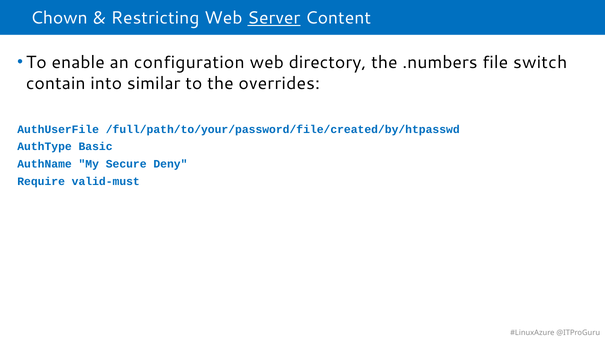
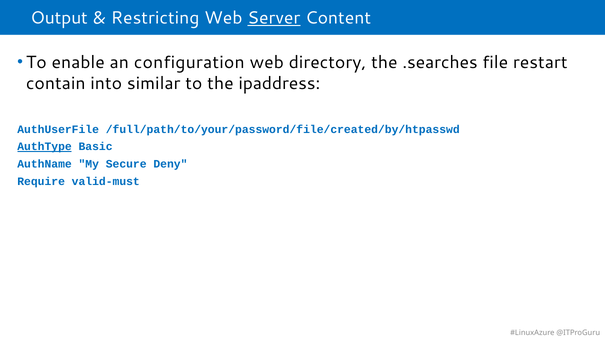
Chown: Chown -> Output (59, 18)
.numbers: .numbers -> .searches (440, 63)
switch: switch -> restart (540, 63)
overrides: overrides -> ipaddress (279, 84)
AuthType underline: none -> present (45, 147)
